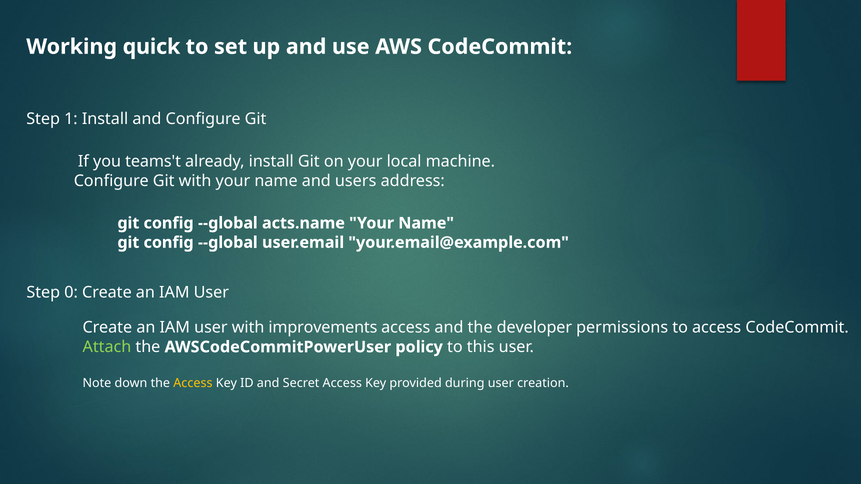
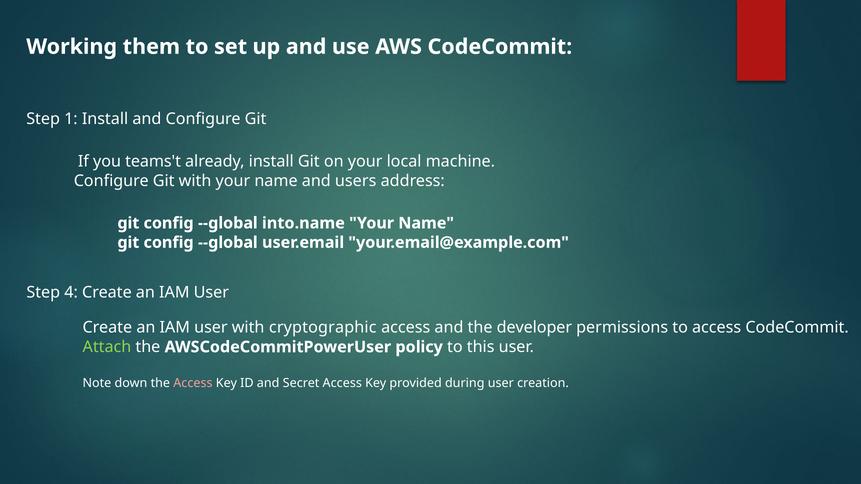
quick: quick -> them (151, 47)
acts.name: acts.name -> into.name (303, 223)
0: 0 -> 4 (71, 293)
improvements: improvements -> cryptographic (323, 328)
Access colour: yellow -> pink (193, 384)
